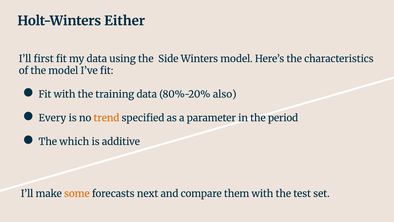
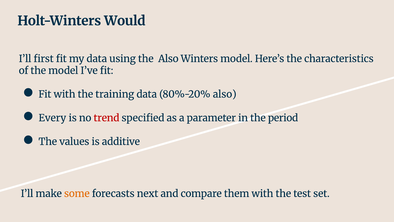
Either: Either -> Would (125, 21)
the Side: Side -> Also (168, 59)
trend colour: orange -> red (106, 118)
which: which -> values (74, 141)
